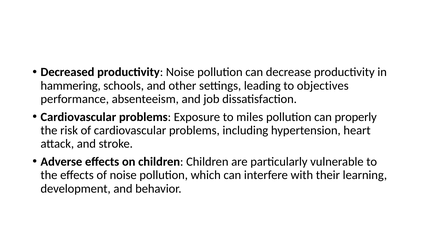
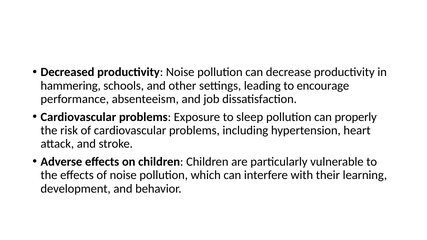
objectives: objectives -> encourage (323, 86)
miles: miles -> sleep (250, 117)
